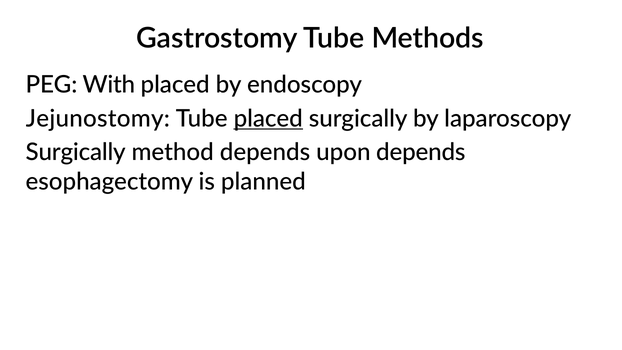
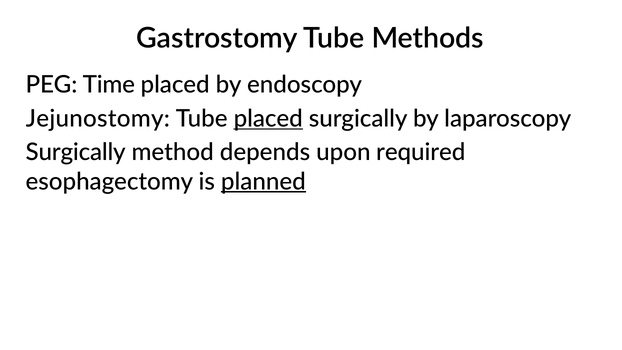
With: With -> Time (109, 85)
upon depends: depends -> required (421, 152)
planned underline: none -> present (263, 181)
